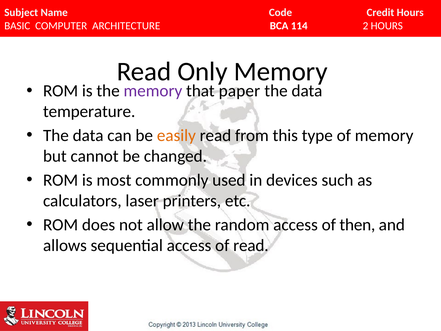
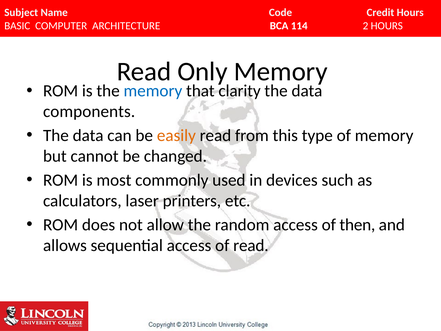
memory colour: purple -> blue (153, 91)
paper: paper -> clarity (240, 91)
temperature: temperature -> components (89, 111)
